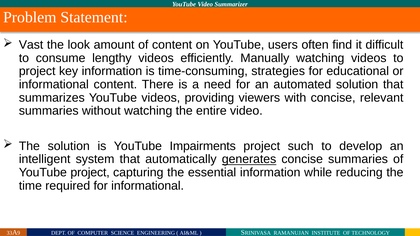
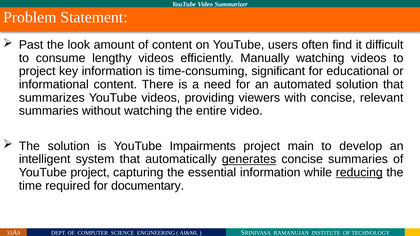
Vast: Vast -> Past (31, 45)
strategies: strategies -> significant (278, 71)
such: such -> main (301, 146)
reducing underline: none -> present (359, 173)
for informational: informational -> documentary (148, 186)
